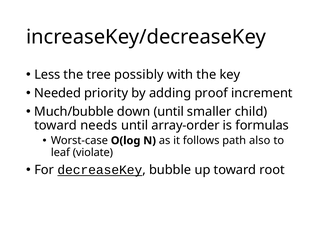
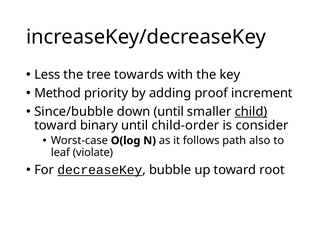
possibly: possibly -> towards (139, 75)
Needed: Needed -> Method (58, 93)
Much/bubble: Much/bubble -> Since/bubble (74, 112)
child underline: none -> present (251, 112)
needs: needs -> binary (99, 126)
array-order: array-order -> child-order (185, 126)
formulas: formulas -> consider (262, 126)
